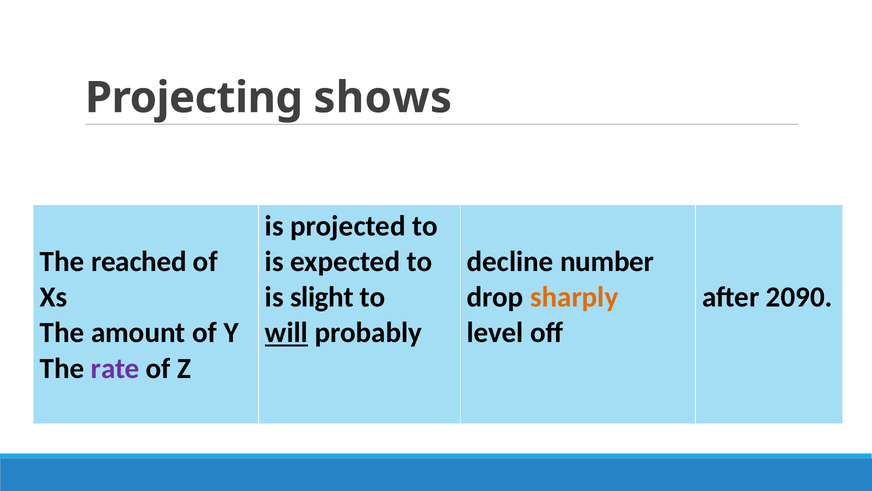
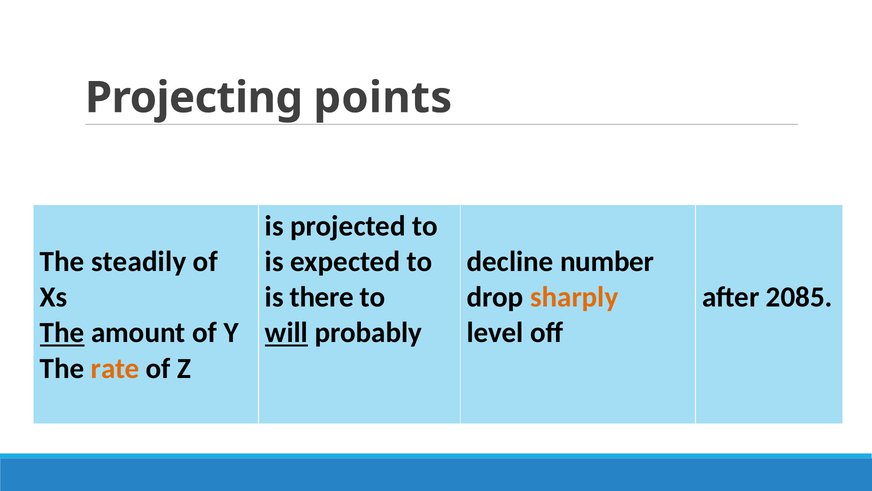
shows: shows -> points (383, 98)
reached: reached -> steadily (139, 261)
slight: slight -> there (322, 297)
2090: 2090 -> 2085 (799, 297)
The underline: none -> present (62, 333)
rate colour: purple -> orange (115, 368)
